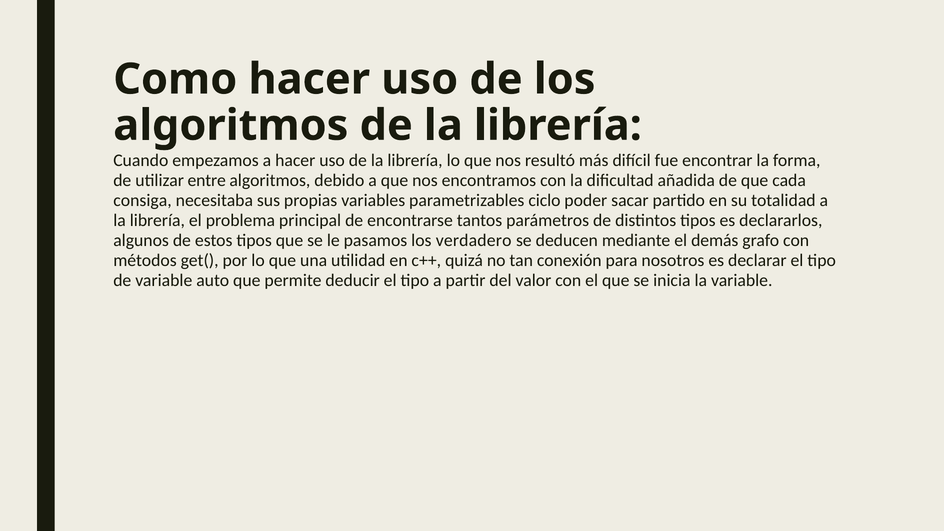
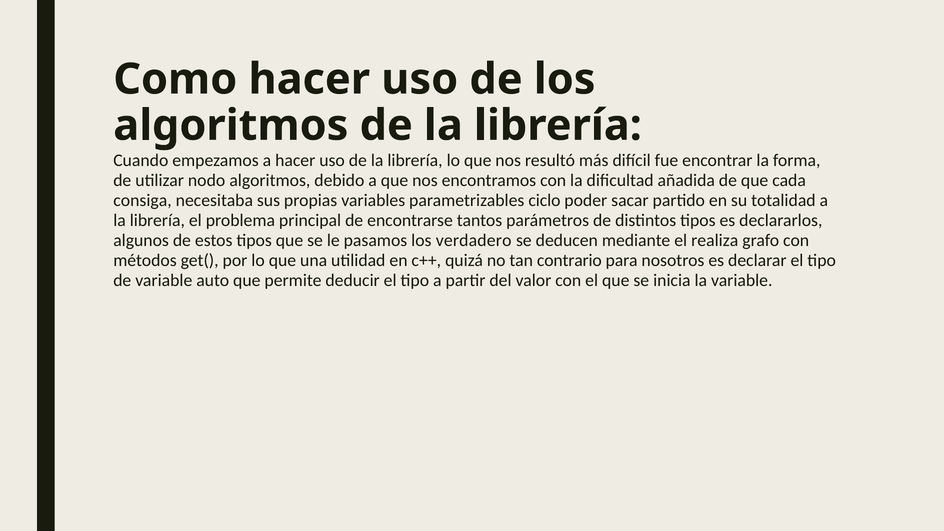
entre: entre -> nodo (207, 180)
demás: demás -> realiza (715, 240)
conexión: conexión -> contrario (569, 260)
